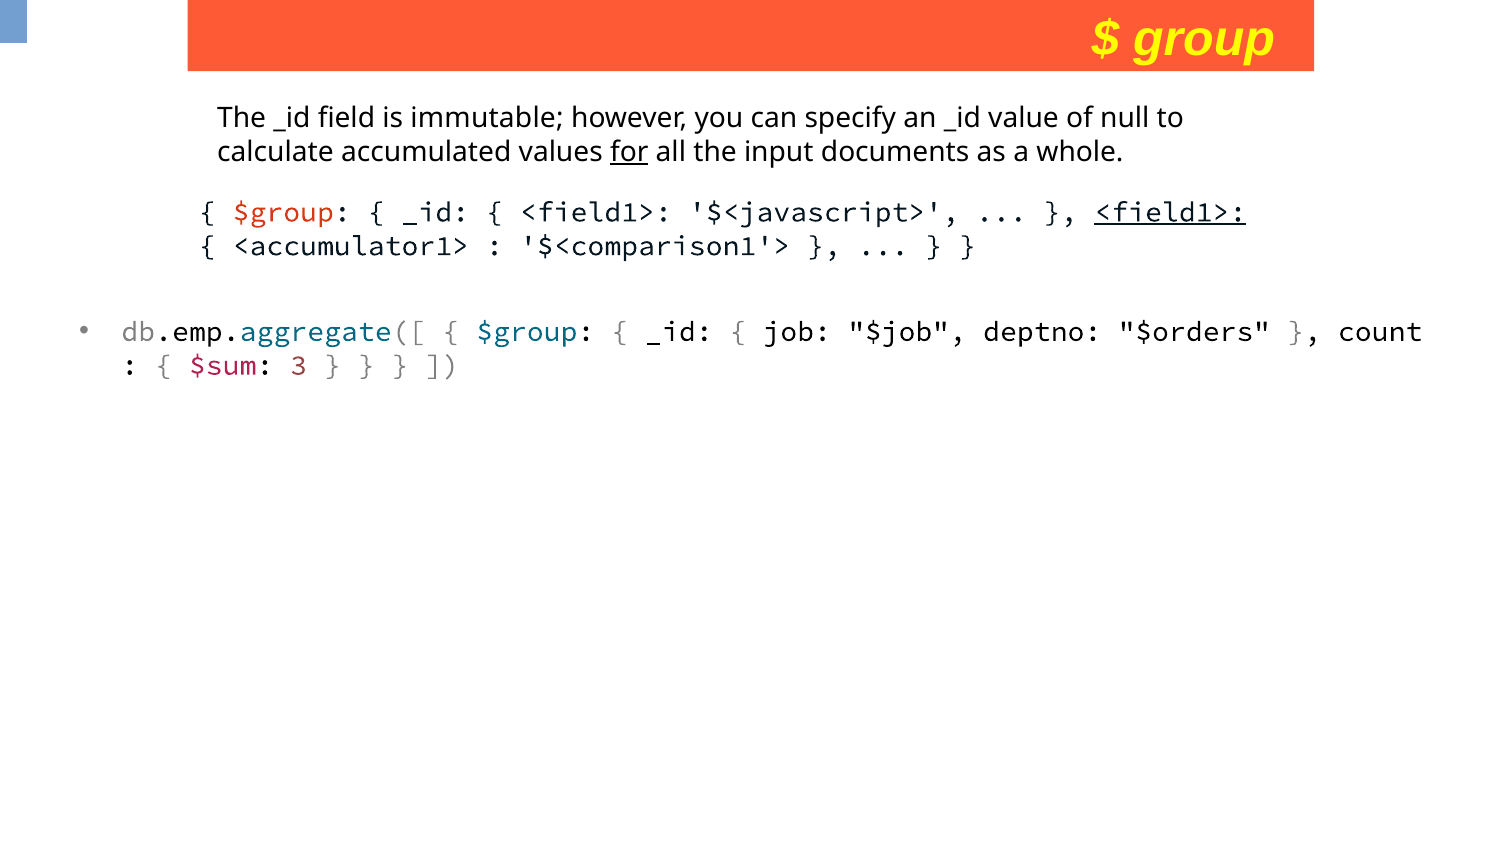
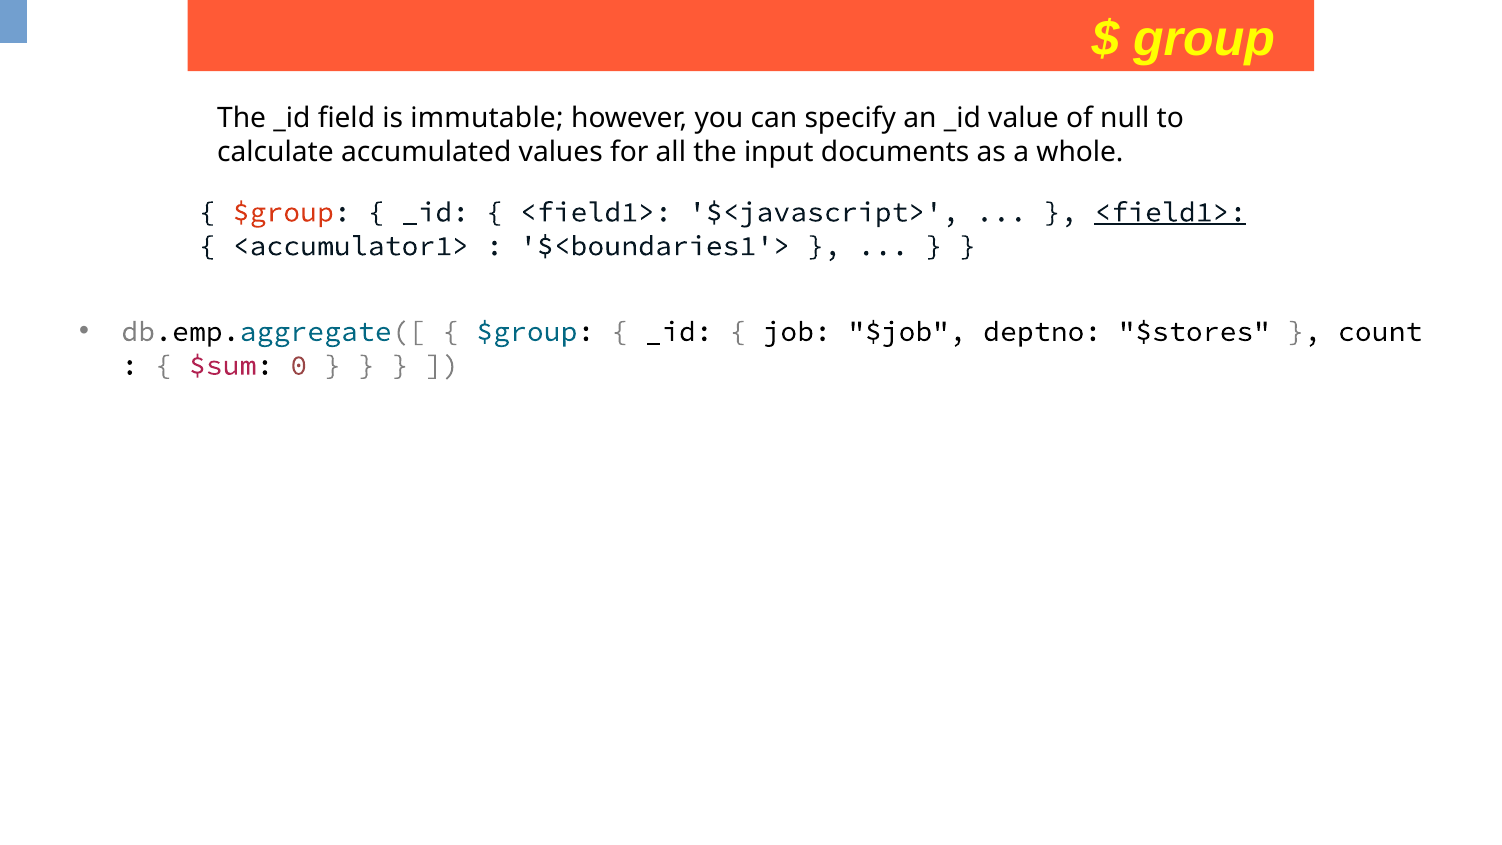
for underline: present -> none (629, 152)
$<comparison1'>: $<comparison1'> -> $<boundaries1'> (655, 246)
$orders: $orders -> $stores (1194, 331)
3: 3 -> 0 (299, 365)
